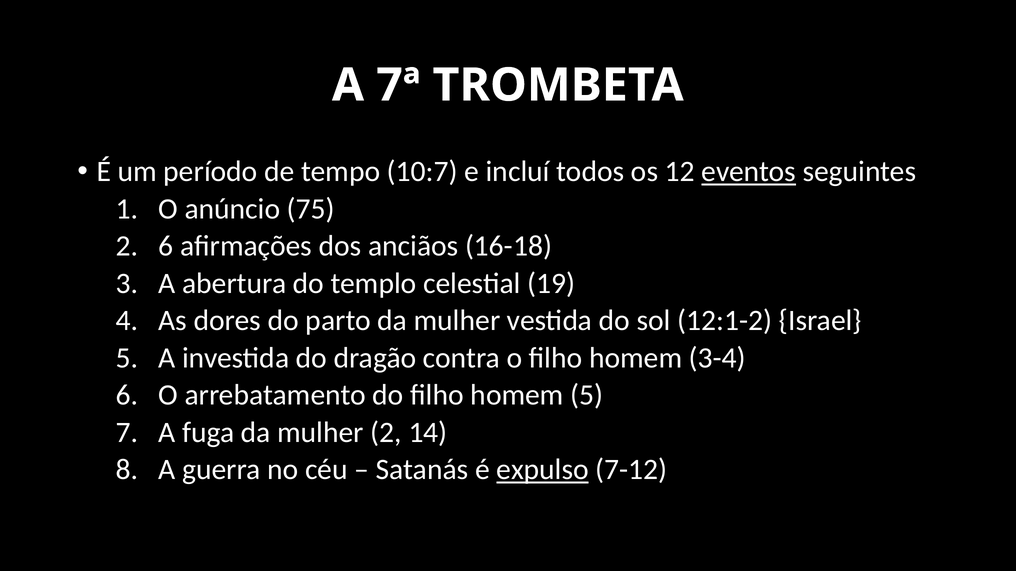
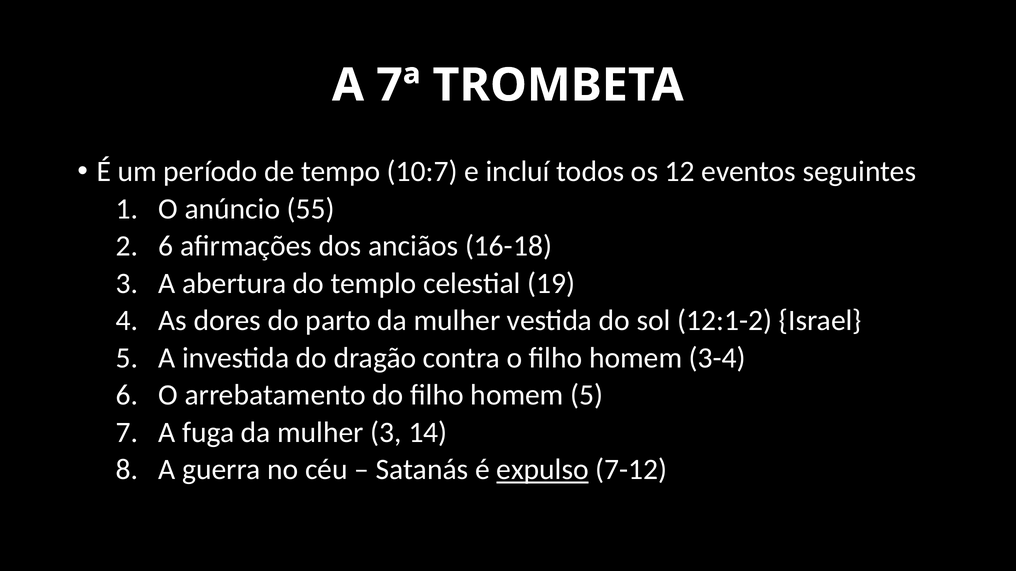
eventos underline: present -> none (749, 172)
75: 75 -> 55 (311, 209)
mulher 2: 2 -> 3 (386, 433)
